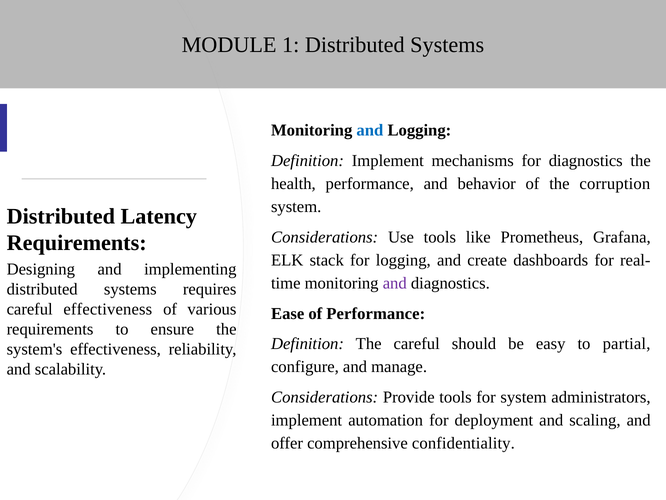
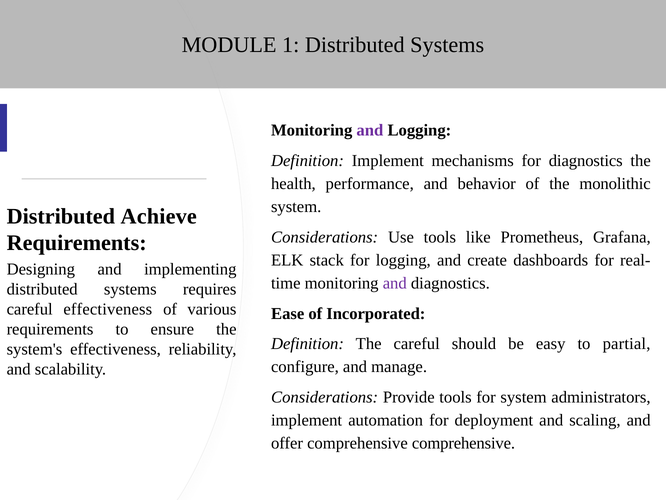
and colour: blue -> purple (370, 130)
corruption: corruption -> monolithic (615, 184)
Latency: Latency -> Achieve (159, 216)
of Performance: Performance -> Incorporated (376, 313)
comprehensive confidentiality: confidentiality -> comprehensive (464, 443)
